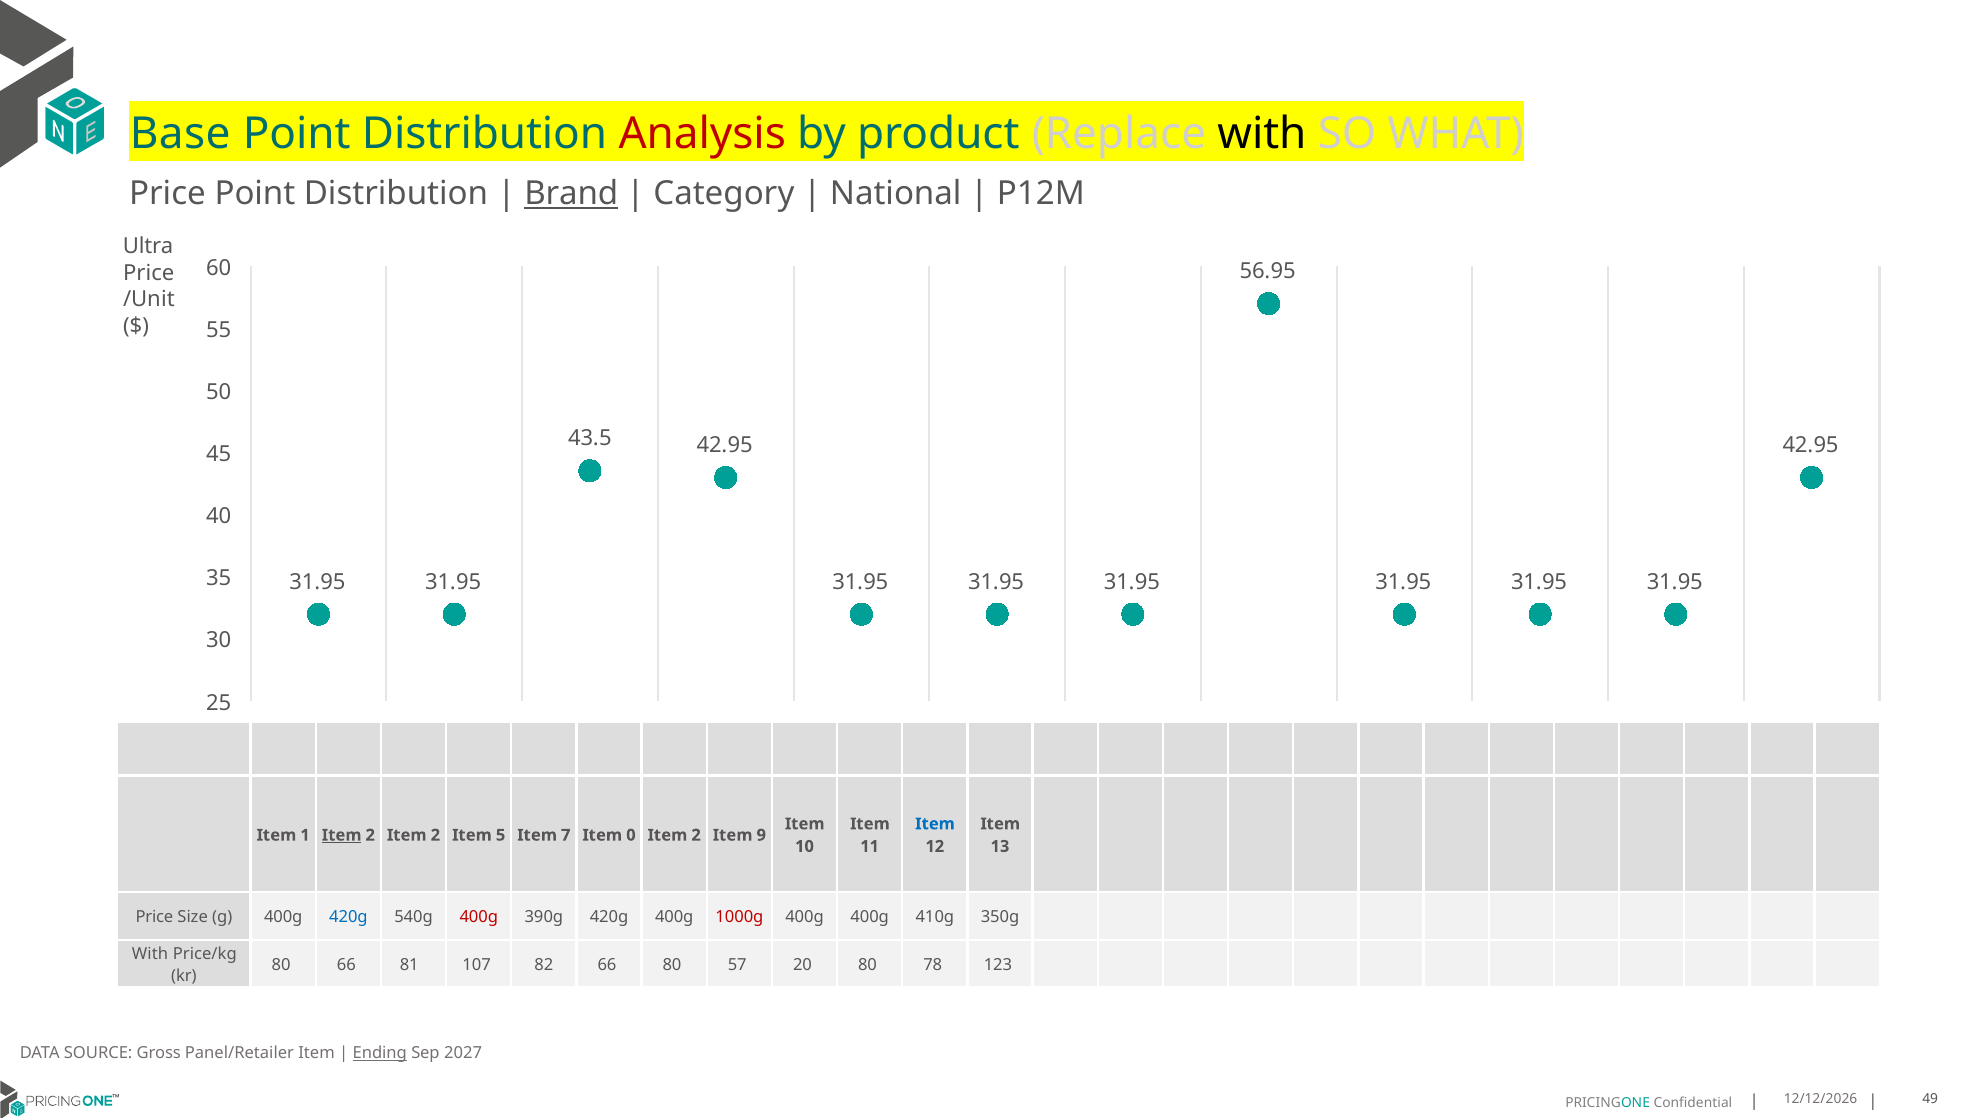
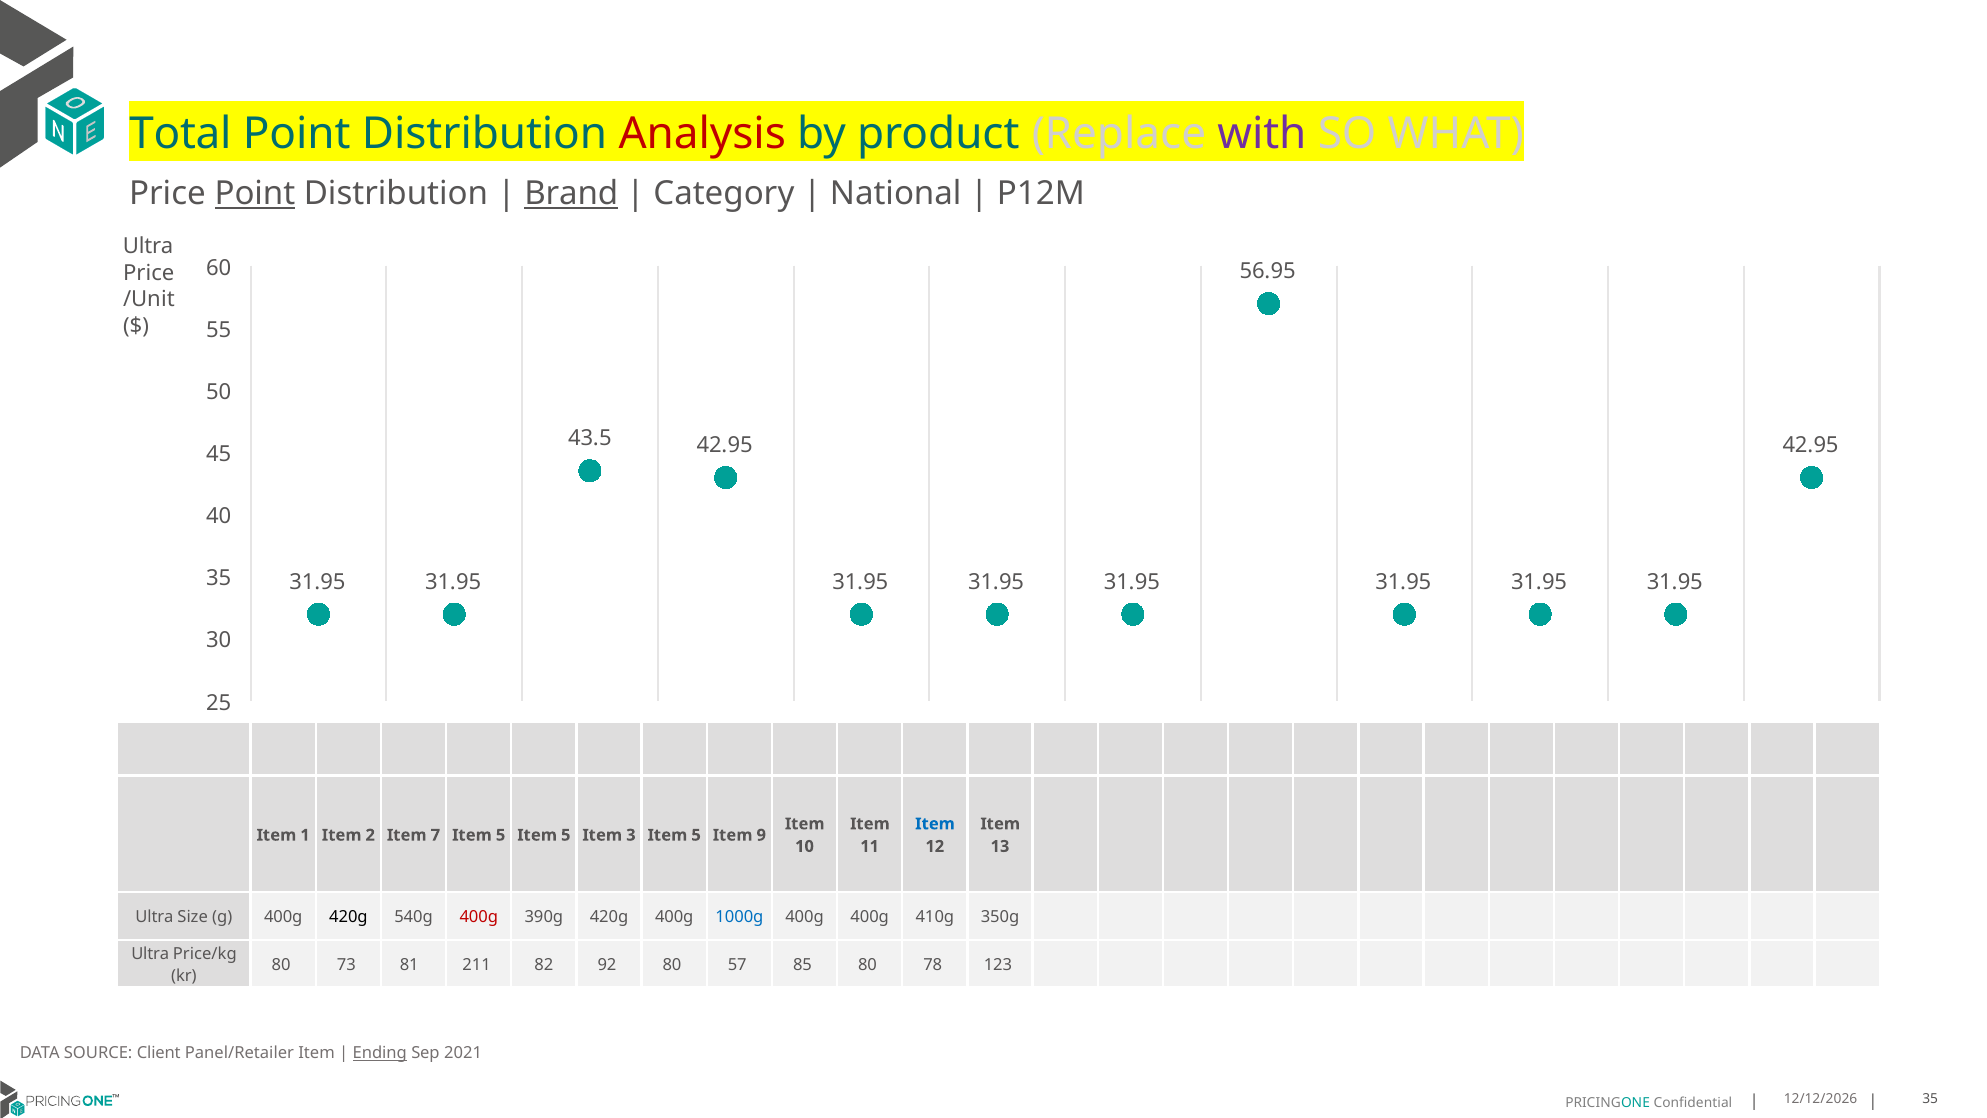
Base: Base -> Total (181, 134)
with colour: black -> purple (1262, 134)
Point underline: none -> present (255, 194)
Item underline: present -> none (342, 835)
2 Item 2: 2 -> 7 (435, 835)
5 Item 7: 7 -> 5 (566, 835)
0: 0 -> 3 (631, 835)
2: 2 -> 5 (696, 835)
Price: Price -> Ultra (154, 917)
420g colour: blue -> black (348, 917)
1000g colour: red -> blue (739, 917)
With: With -> Ultra (150, 954)
80 66: 66 -> 73 (346, 965)
107: 107 -> 211 (477, 965)
82 66: 66 -> 92 (607, 965)
20: 20 -> 85 (802, 965)
Gross: Gross -> Client (159, 1053)
2027: 2027 -> 2021 (463, 1053)
49: 49 -> 35 (1930, 1099)
